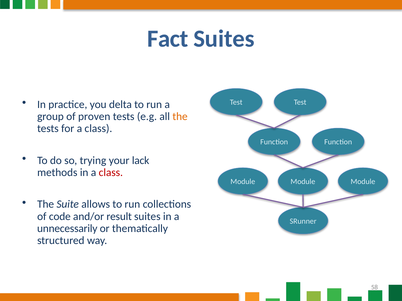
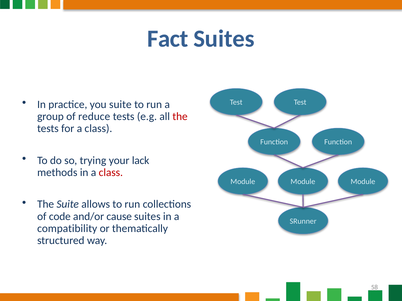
you delta: delta -> suite (120, 105)
proven: proven -> reduce (94, 117)
the colour: orange -> red (180, 117)
result: result -> cause (119, 217)
unnecessarily: unnecessarily -> compatibility (67, 229)
